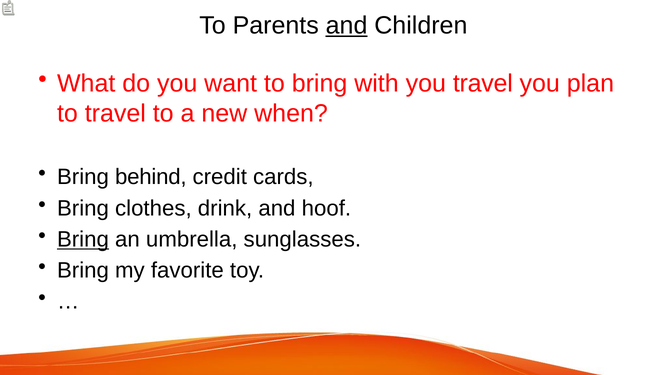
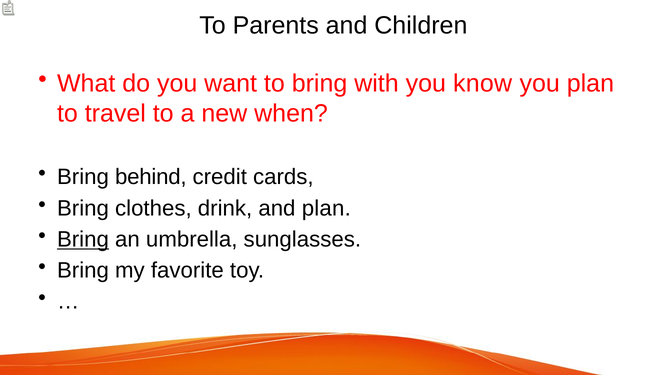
and underline: present -> none (347, 26)
you travel: travel -> know (483, 83)
and hoof: hoof -> plan (326, 208)
